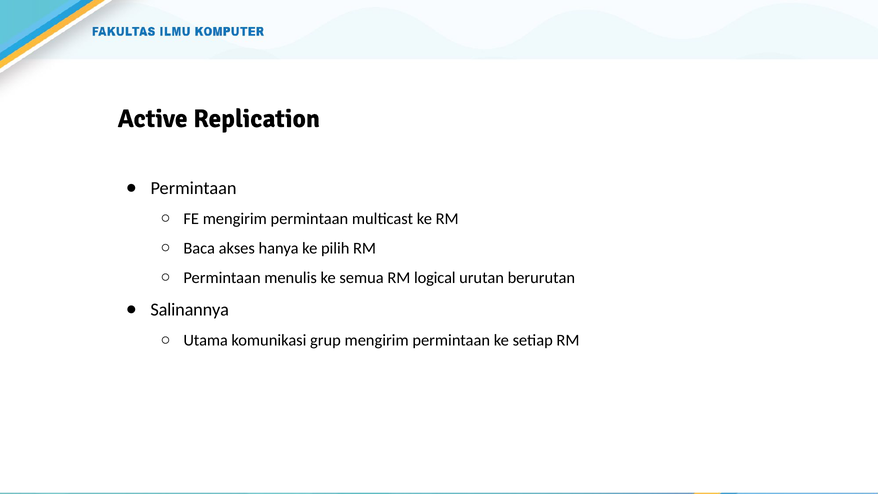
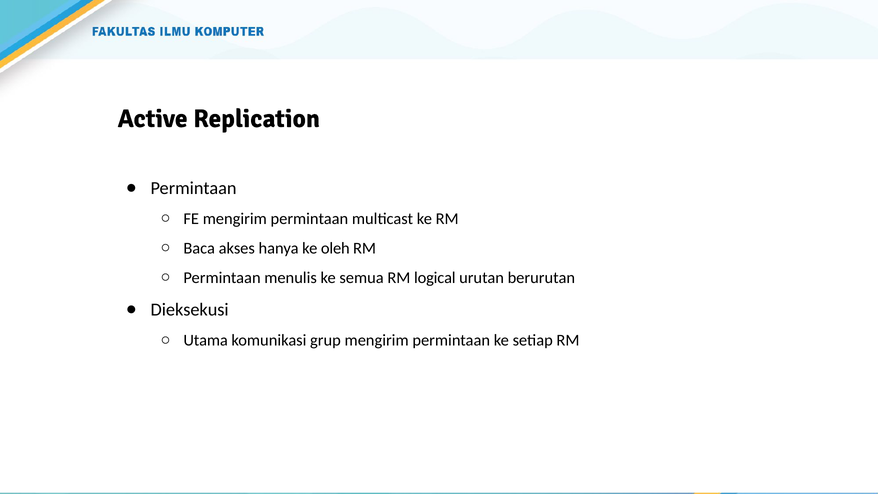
pilih: pilih -> oleh (335, 248)
Salinannya: Salinannya -> Dieksekusi (190, 310)
